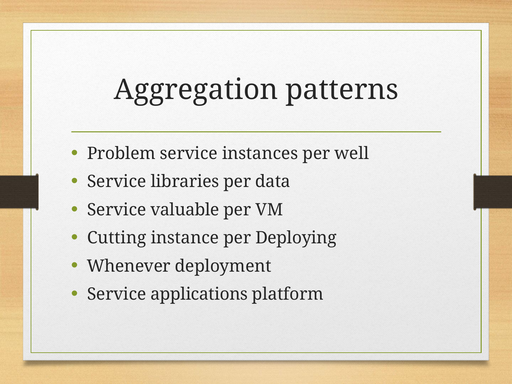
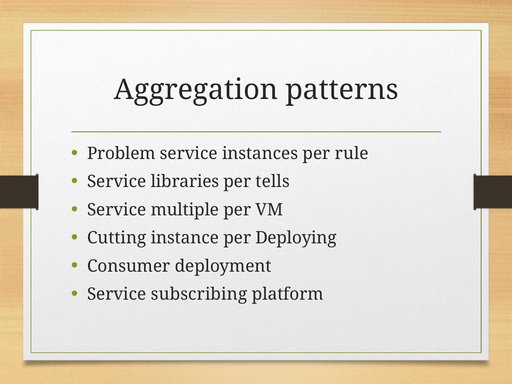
well: well -> rule (352, 153)
data: data -> tells (273, 182)
valuable: valuable -> multiple (185, 210)
Whenever: Whenever -> Consumer (129, 266)
applications: applications -> subscribing (199, 294)
